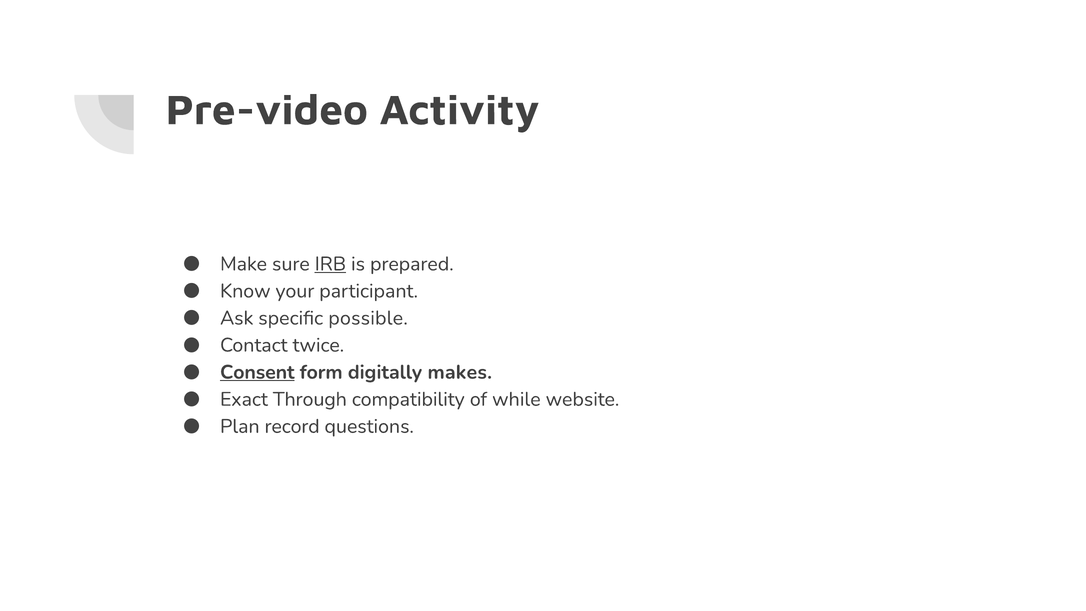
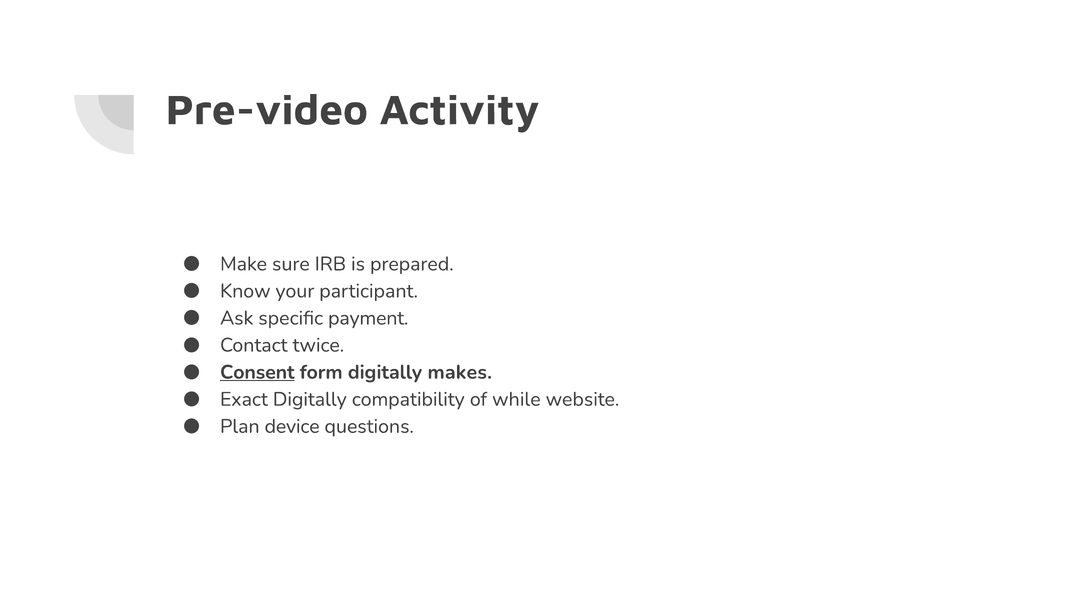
IRB underline: present -> none (330, 264)
possible: possible -> payment (368, 318)
Exact Through: Through -> Digitally (310, 399)
record: record -> device (292, 426)
